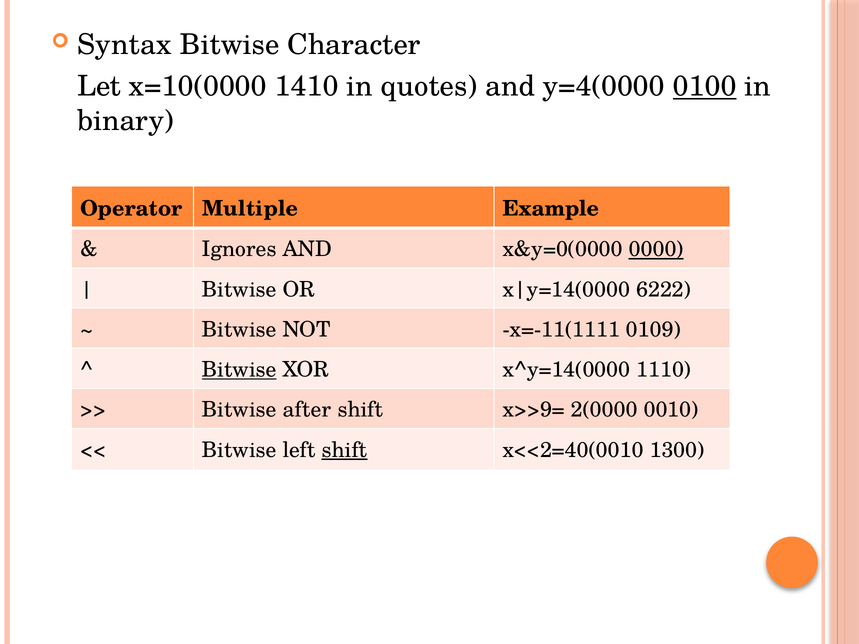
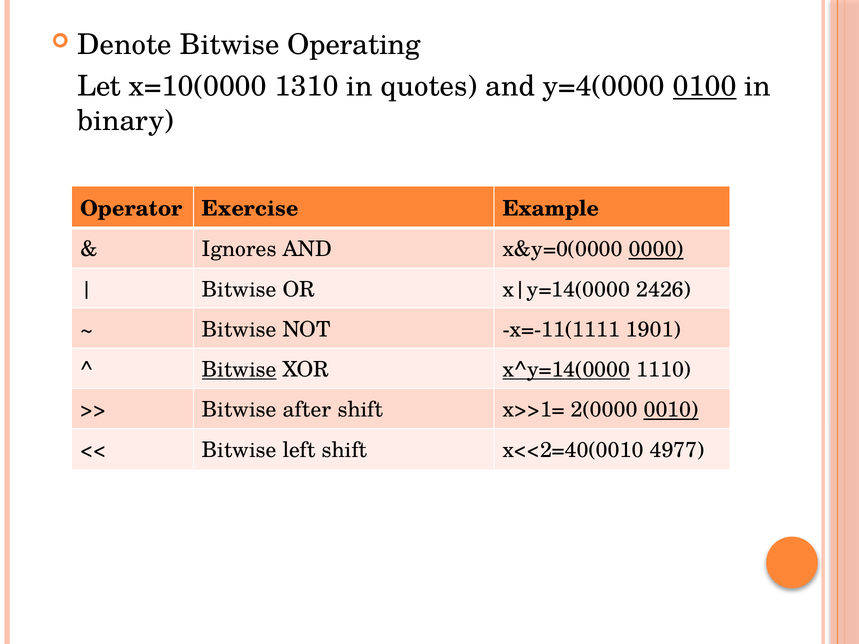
Syntax: Syntax -> Denote (124, 45)
Character: Character -> Operating (354, 45)
1410: 1410 -> 1310 (307, 86)
Multiple: Multiple -> Exercise (250, 209)
6222: 6222 -> 2426 (664, 290)
0109: 0109 -> 1901 (653, 330)
x^y=14(0000 underline: none -> present (566, 370)
x>>9=: x>>9= -> x>>1= (534, 410)
0010 underline: none -> present (671, 410)
shift underline: present -> none (344, 450)
1300: 1300 -> 4977 (677, 450)
